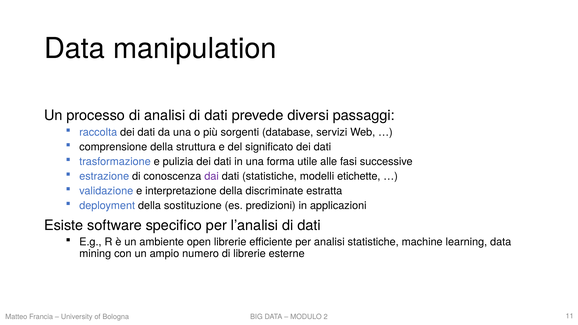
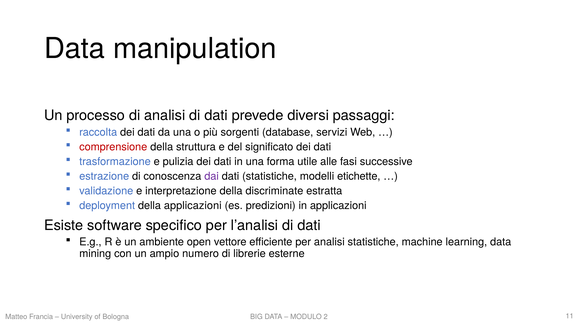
comprensione colour: black -> red (113, 147)
della sostituzione: sostituzione -> applicazioni (193, 206)
open librerie: librerie -> vettore (230, 242)
